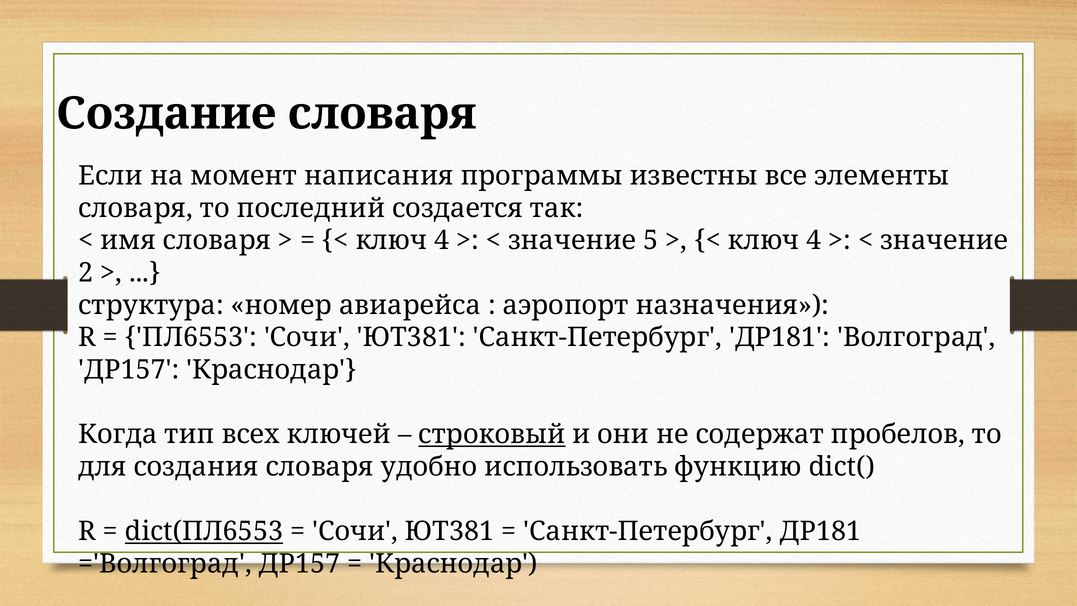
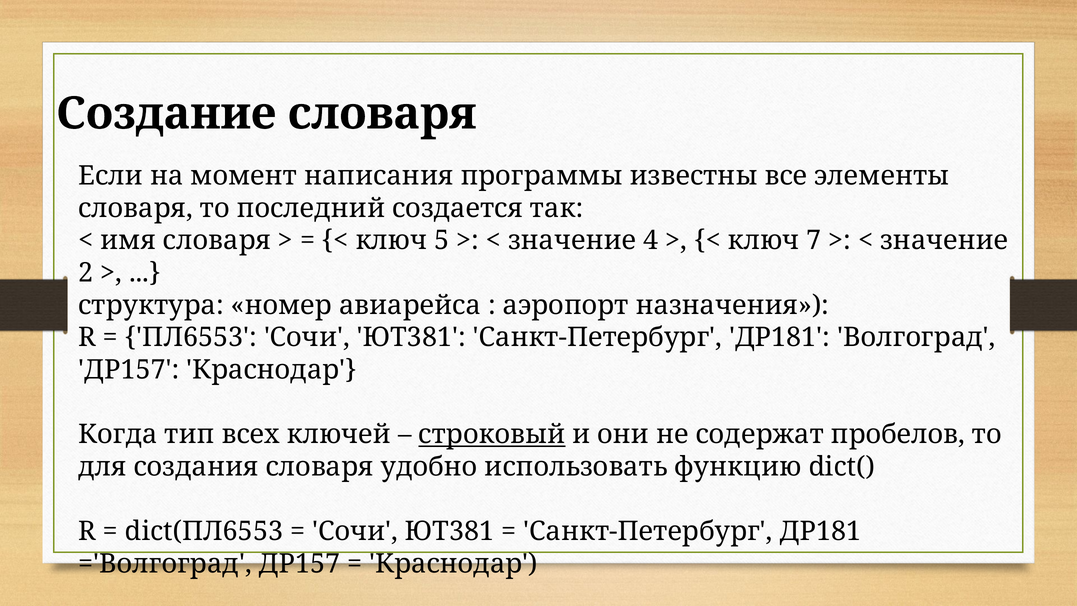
4: 4 -> 5 (442, 241)
5: 5 -> 4 (651, 241)
4: 4 -> 7 (814, 241)
dict(ПЛ6553 underline: present -> none (204, 531)
